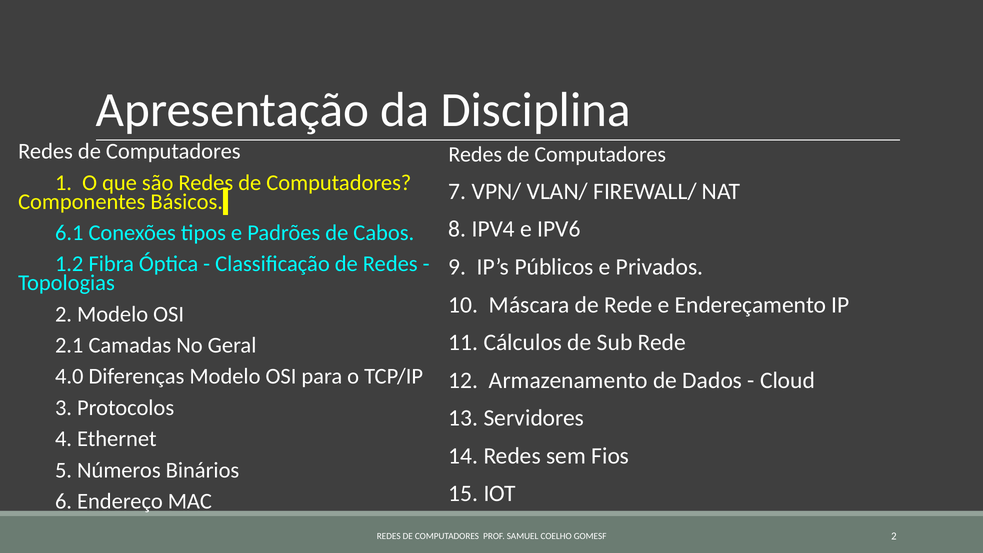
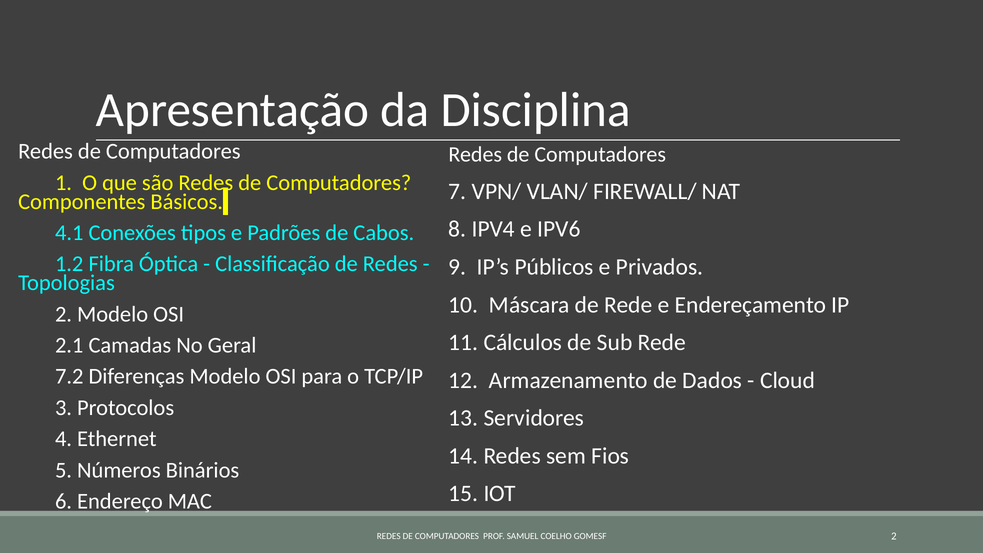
6.1: 6.1 -> 4.1 (69, 233)
4.0: 4.0 -> 7.2 (69, 377)
